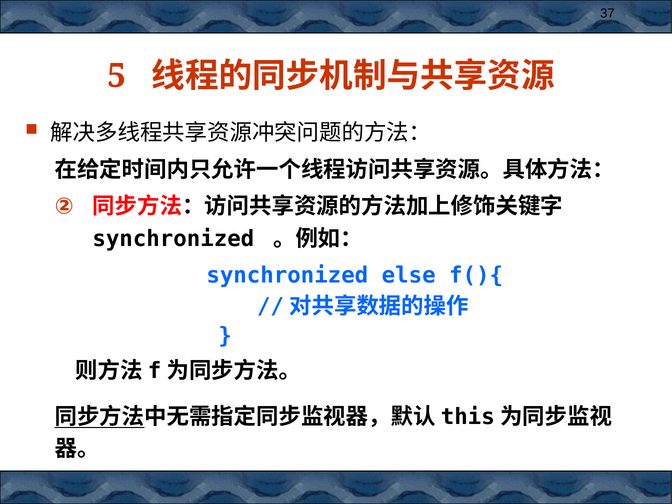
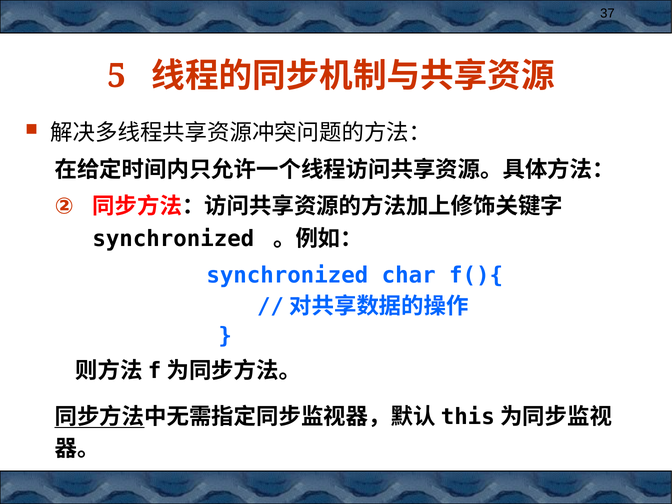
else: else -> char (409, 275)
